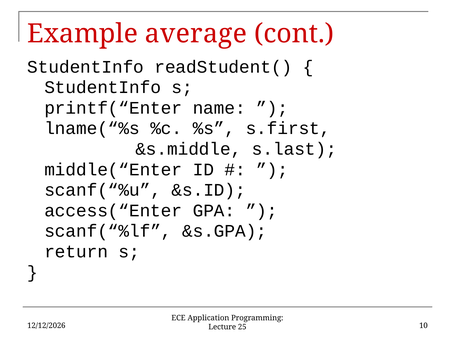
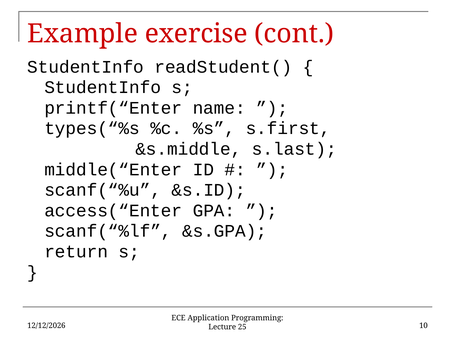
average: average -> exercise (196, 34)
lname(“%s: lname(“%s -> types(“%s (92, 129)
